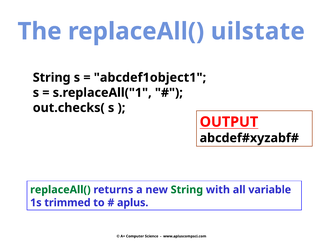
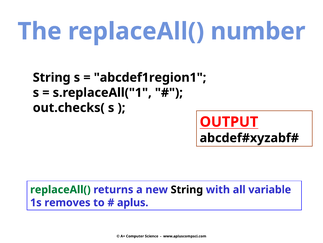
uilstate: uilstate -> number (258, 31)
abcdef1object1: abcdef1object1 -> abcdef1region1 (150, 77)
String colour: green -> black (187, 189)
trimmed: trimmed -> removes (67, 202)
